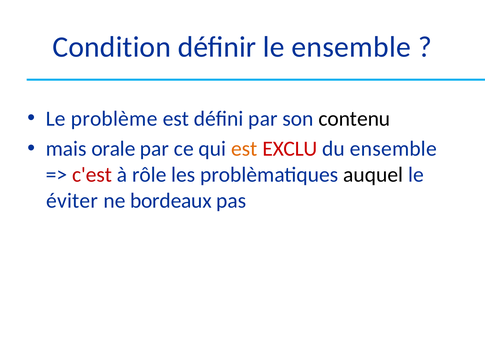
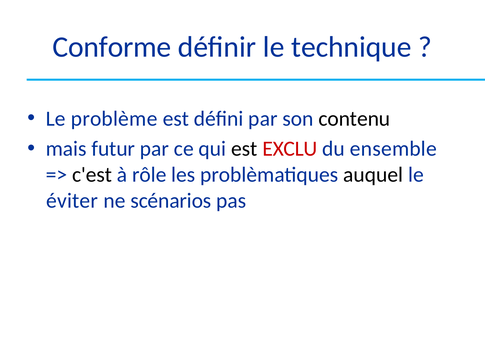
Condition: Condition -> Conforme (112, 47)
le ensemble: ensemble -> technique (351, 47)
orale: orale -> futur (113, 149)
est colour: orange -> black (244, 149)
c'est colour: red -> black (92, 175)
bordeaux: bordeaux -> scénarios (171, 200)
